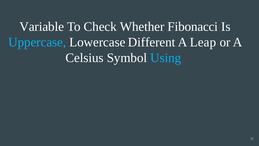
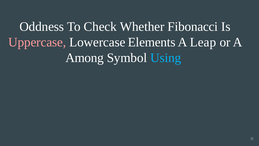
Variable: Variable -> Oddness (42, 27)
Uppercase colour: light blue -> pink (37, 42)
Different: Different -> Elements (152, 42)
Celsius: Celsius -> Among (85, 58)
